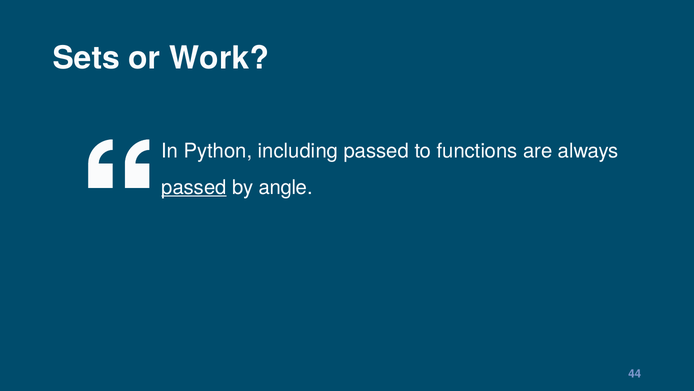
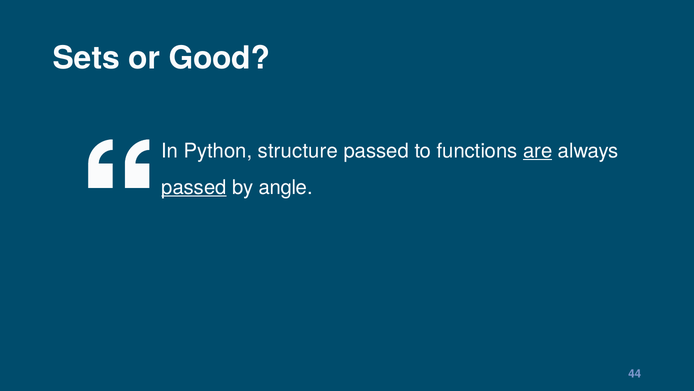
Work: Work -> Good (219, 58)
including: including -> structure (298, 151)
are underline: none -> present (538, 151)
